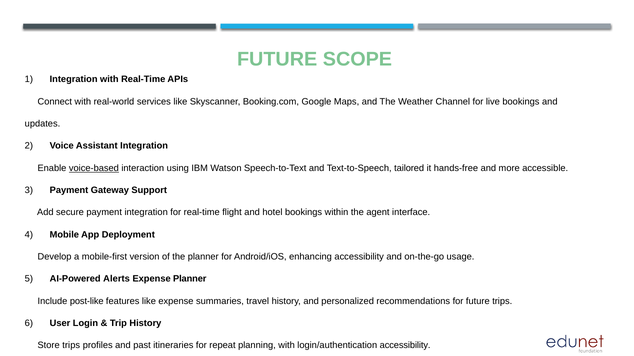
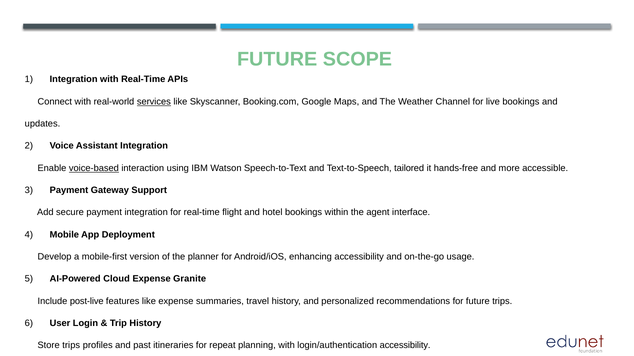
services underline: none -> present (154, 102)
Alerts: Alerts -> Cloud (117, 279)
Expense Planner: Planner -> Granite (190, 279)
post-like: post-like -> post-live (87, 302)
